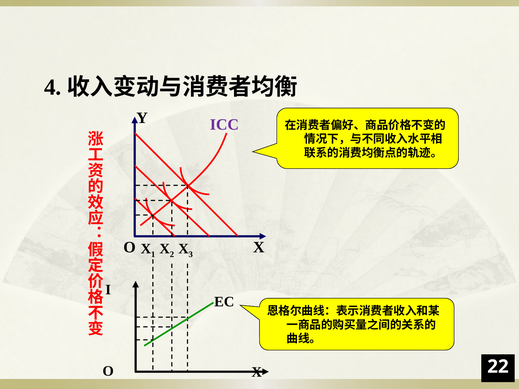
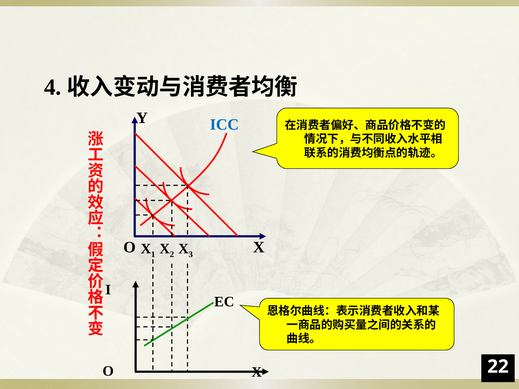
ICC colour: purple -> blue (224, 125)
